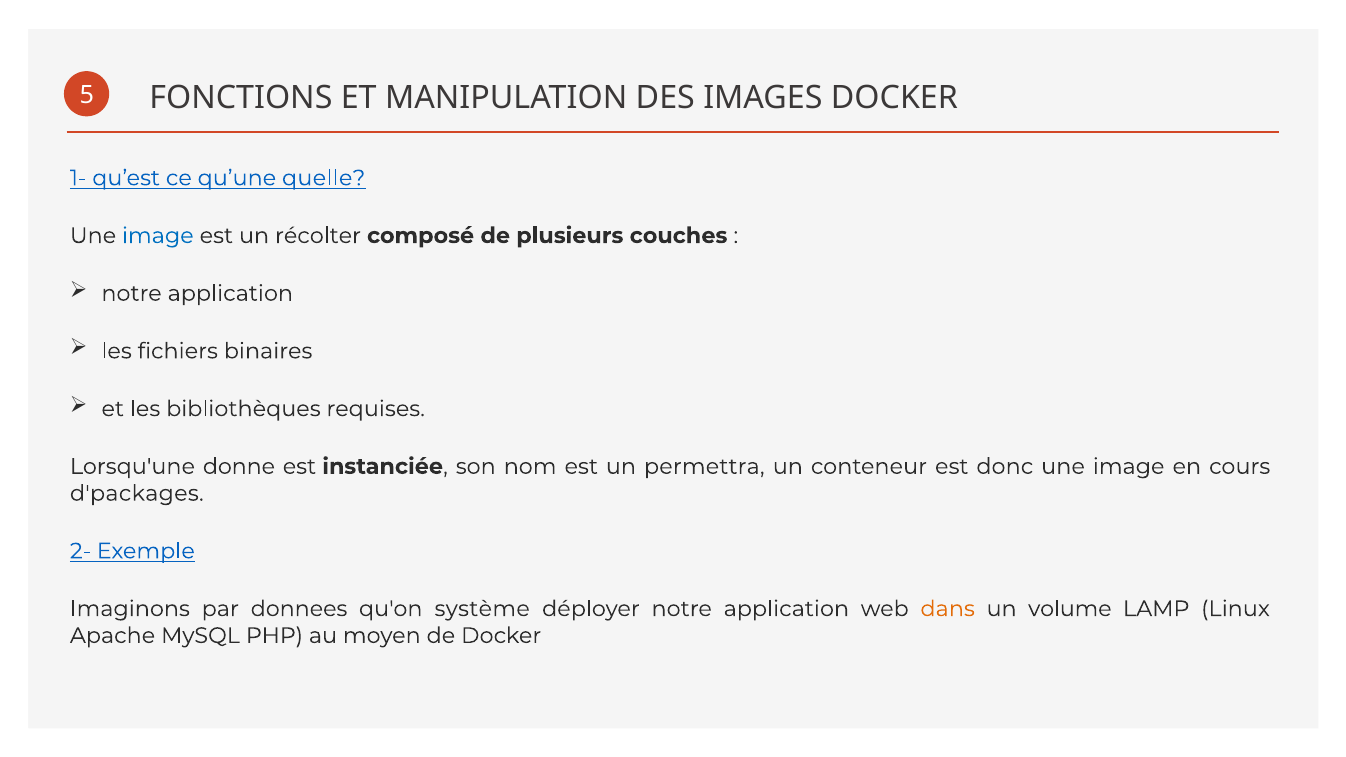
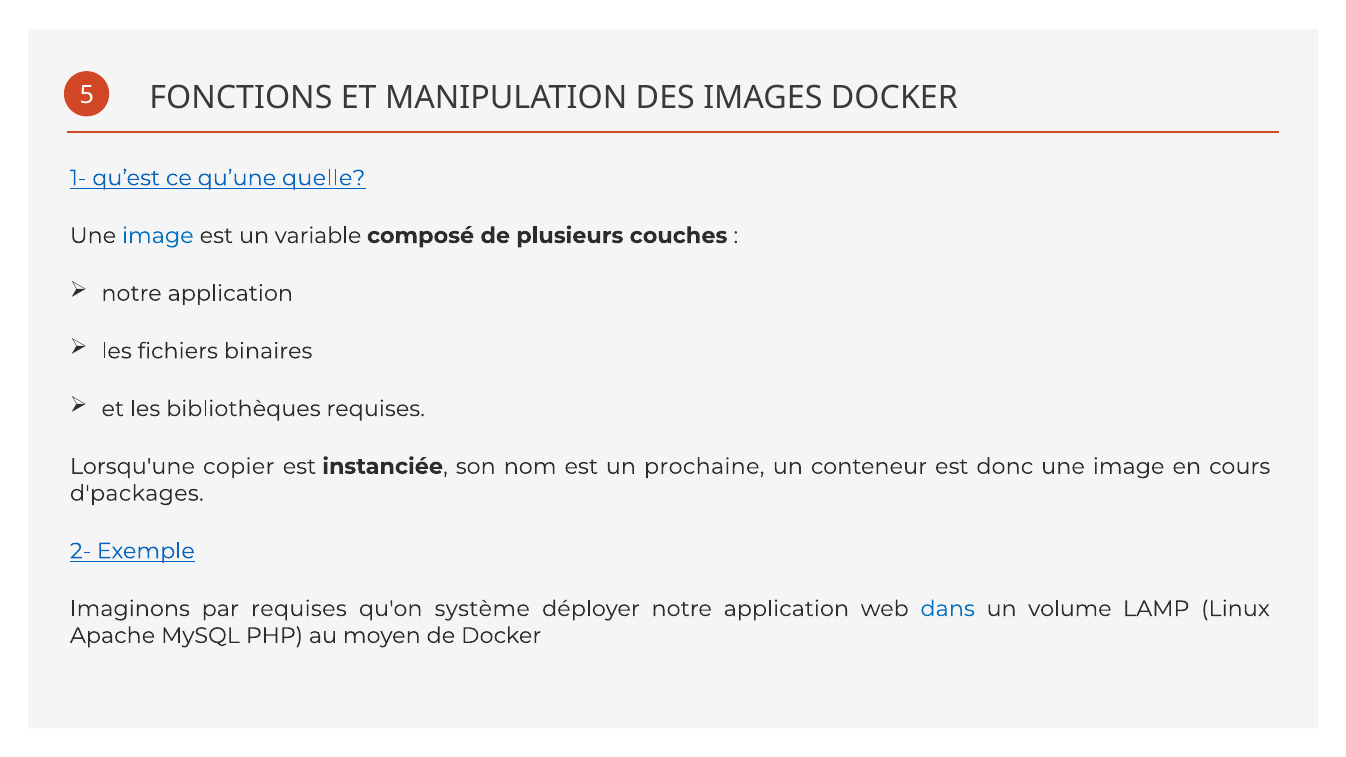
récolter: récolter -> variable (318, 236)
donne: donne -> copier (239, 467)
permettra: permettra -> prochaine (704, 467)
par donnees: donnees -> requises (299, 609)
dans colour: orange -> blue (948, 609)
